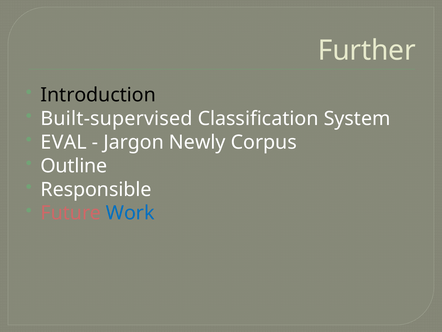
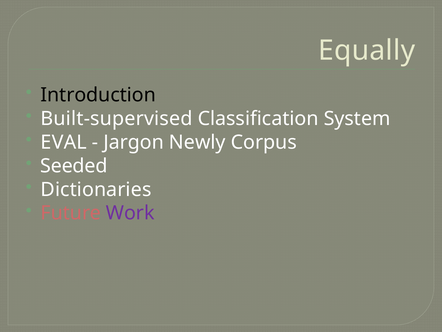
Further: Further -> Equally (367, 50)
Outline: Outline -> Seeded (74, 166)
Responsible: Responsible -> Dictionaries (96, 189)
Work colour: blue -> purple (130, 213)
